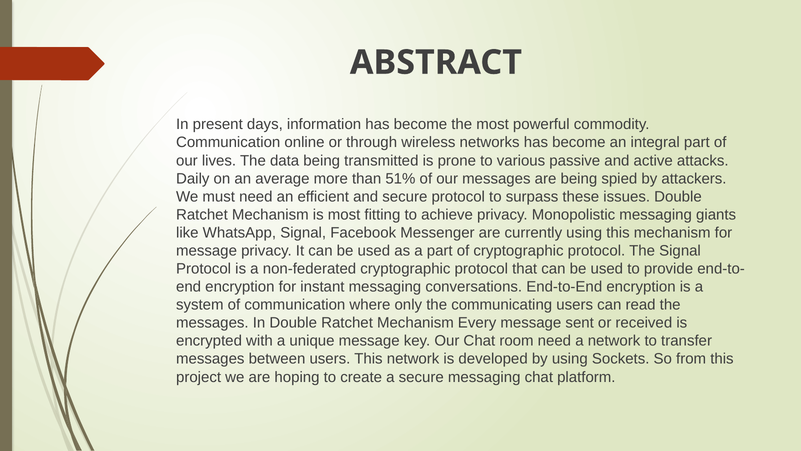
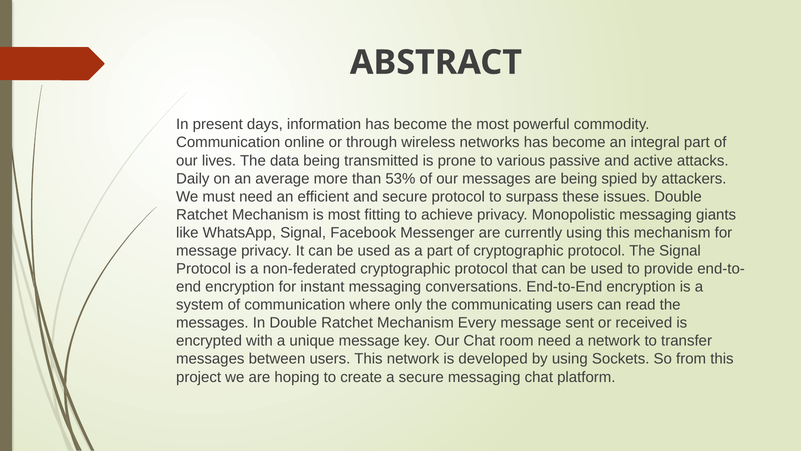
51%: 51% -> 53% (400, 178)
